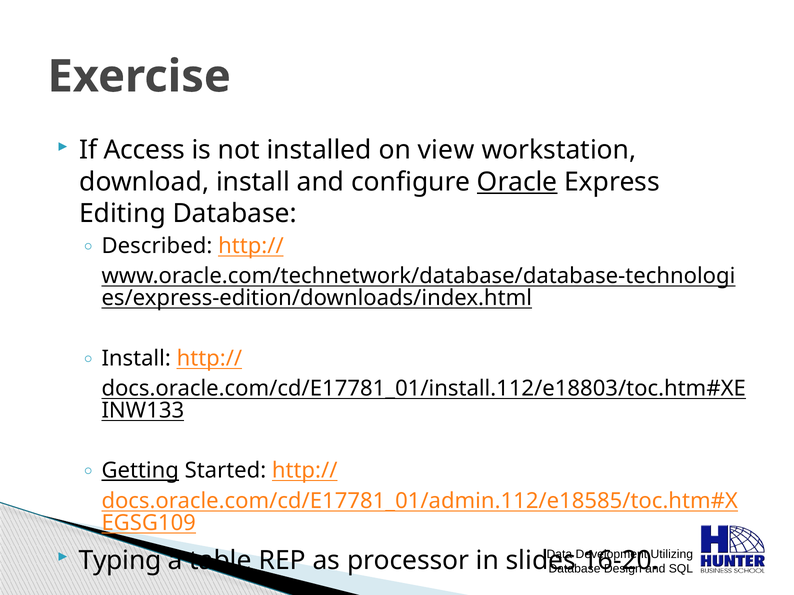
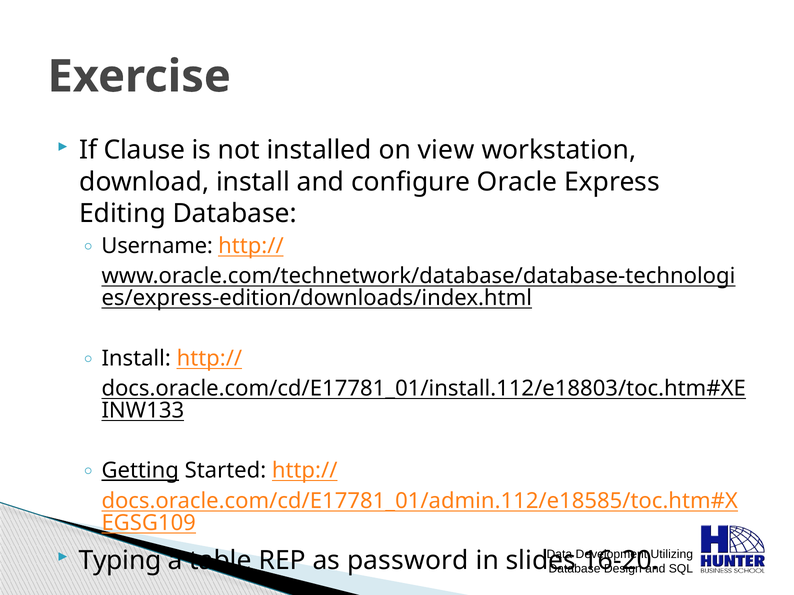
Access: Access -> Clause (145, 150)
Oracle underline: present -> none (517, 182)
Described: Described -> Username (157, 246)
processor: processor -> password (408, 561)
